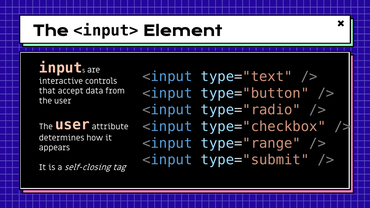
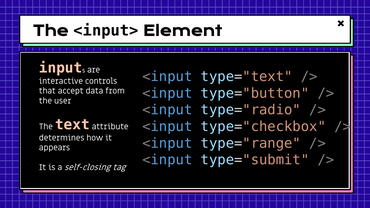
user: user -> text (72, 125)
